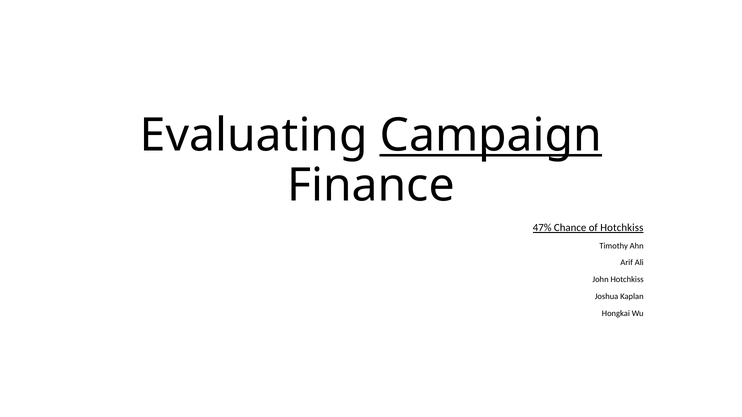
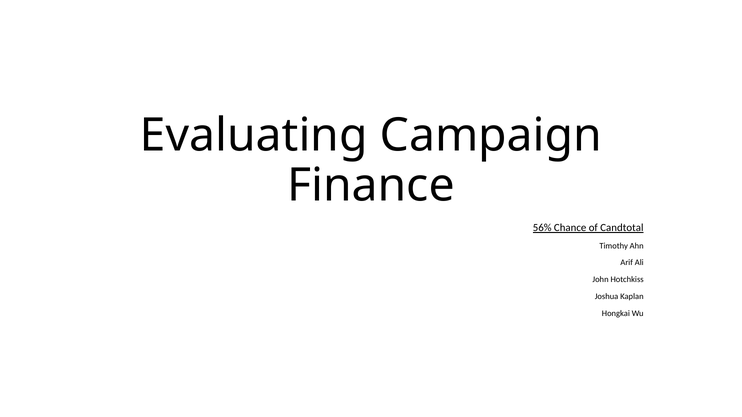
Campaign underline: present -> none (491, 135)
47%: 47% -> 56% (542, 228)
of Hotchkiss: Hotchkiss -> Candtotal (622, 228)
